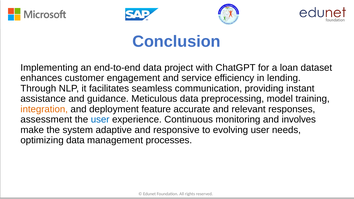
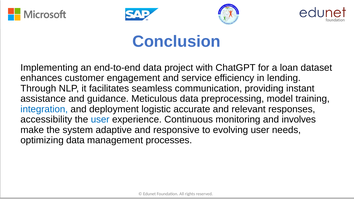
integration colour: orange -> blue (44, 109)
feature: feature -> logistic (156, 109)
assessment: assessment -> accessibility (46, 120)
